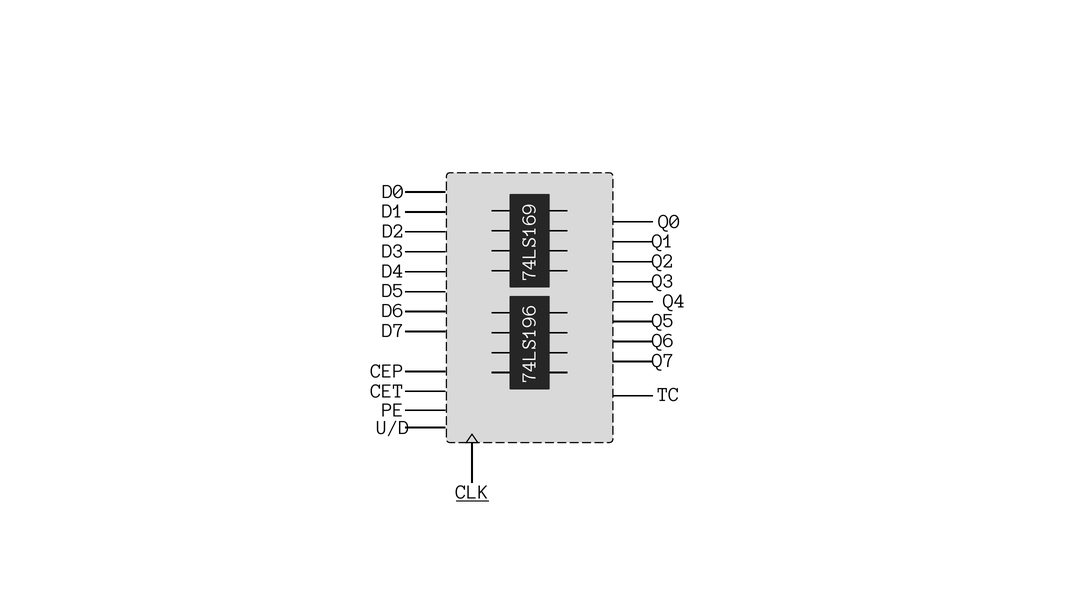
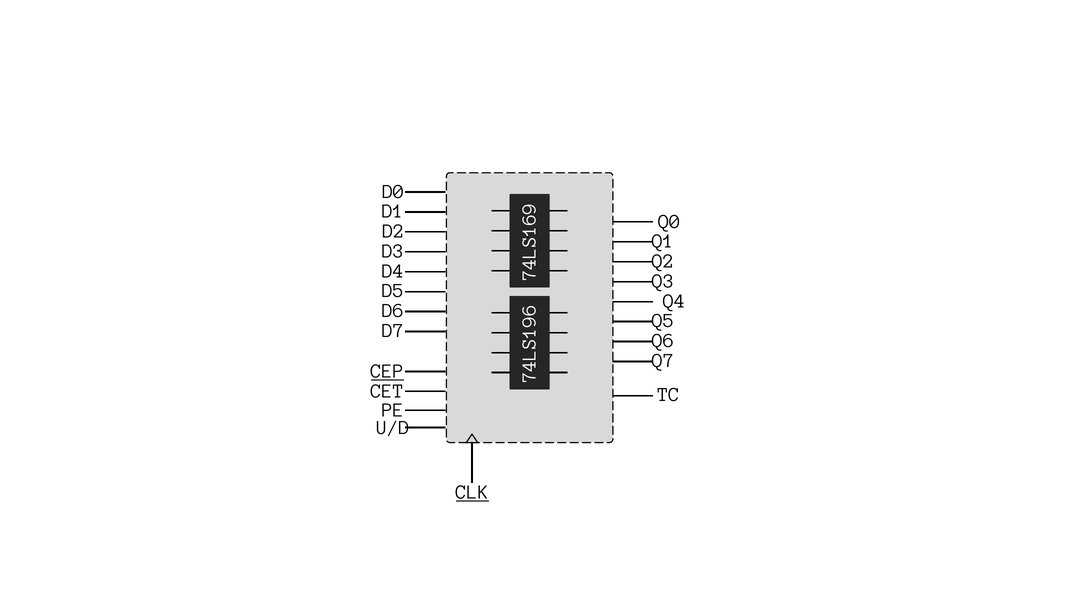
CEP underline: none -> present (387, 371)
